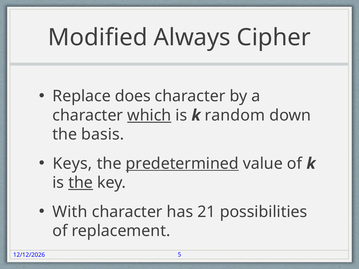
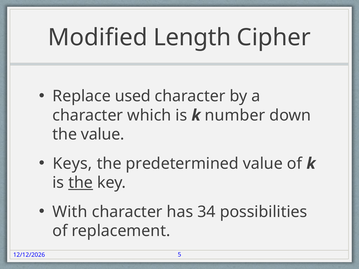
Always: Always -> Length (192, 38)
does: does -> used (133, 96)
which underline: present -> none (149, 115)
random: random -> number (235, 115)
the basis: basis -> value (103, 135)
predetermined underline: present -> none (182, 164)
21: 21 -> 34 (206, 212)
